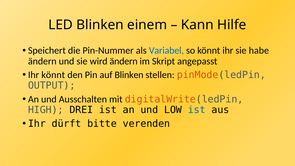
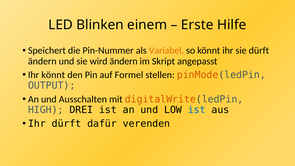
Kann: Kann -> Erste (197, 25)
Variabel colour: blue -> orange (166, 51)
sie habe: habe -> dürft (259, 51)
auf Blinken: Blinken -> Formel (129, 75)
bitte: bitte -> dafür (102, 124)
